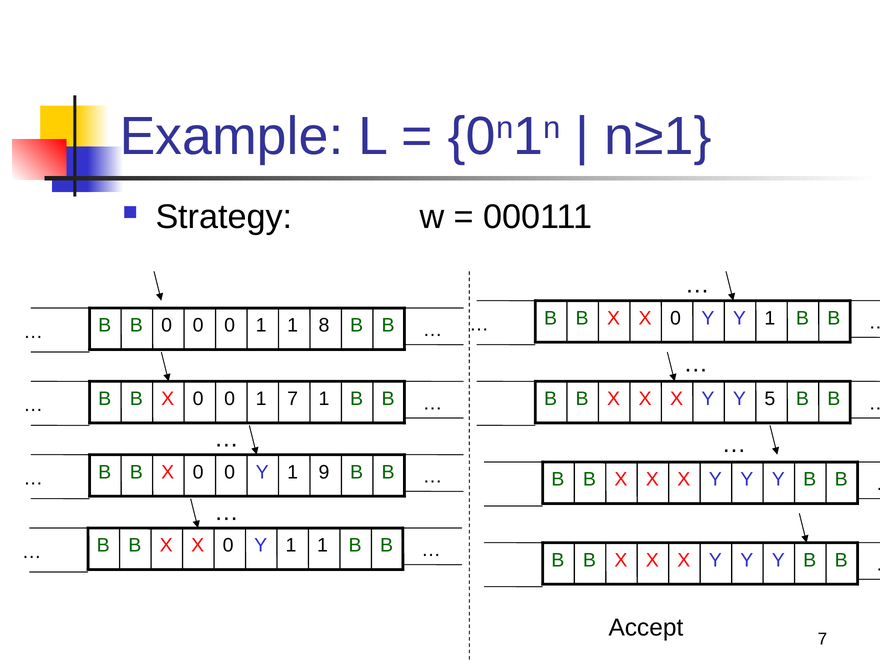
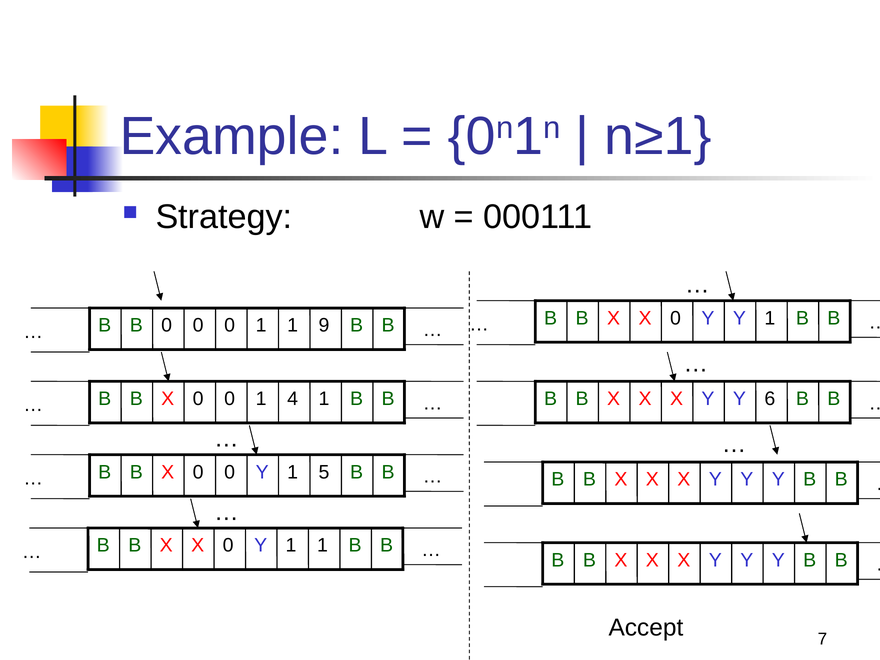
8: 8 -> 9 (324, 325)
1 7: 7 -> 4 (293, 399)
5: 5 -> 6 (770, 399)
9: 9 -> 5 (324, 472)
